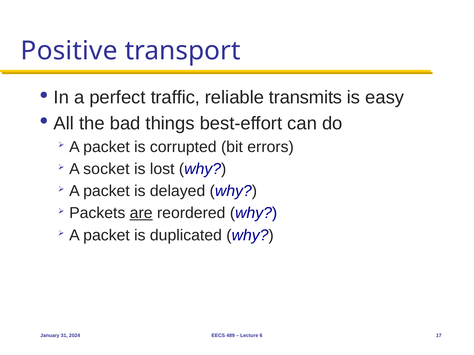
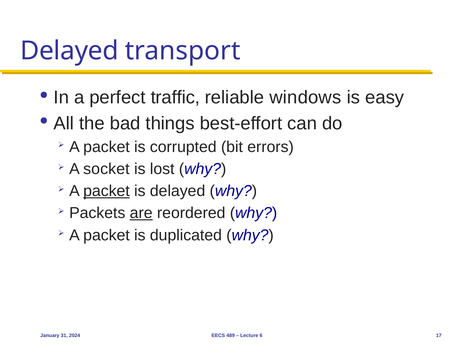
Positive: Positive -> Delayed (69, 51)
transmits: transmits -> windows (305, 98)
packet underline: none -> present (106, 191)
